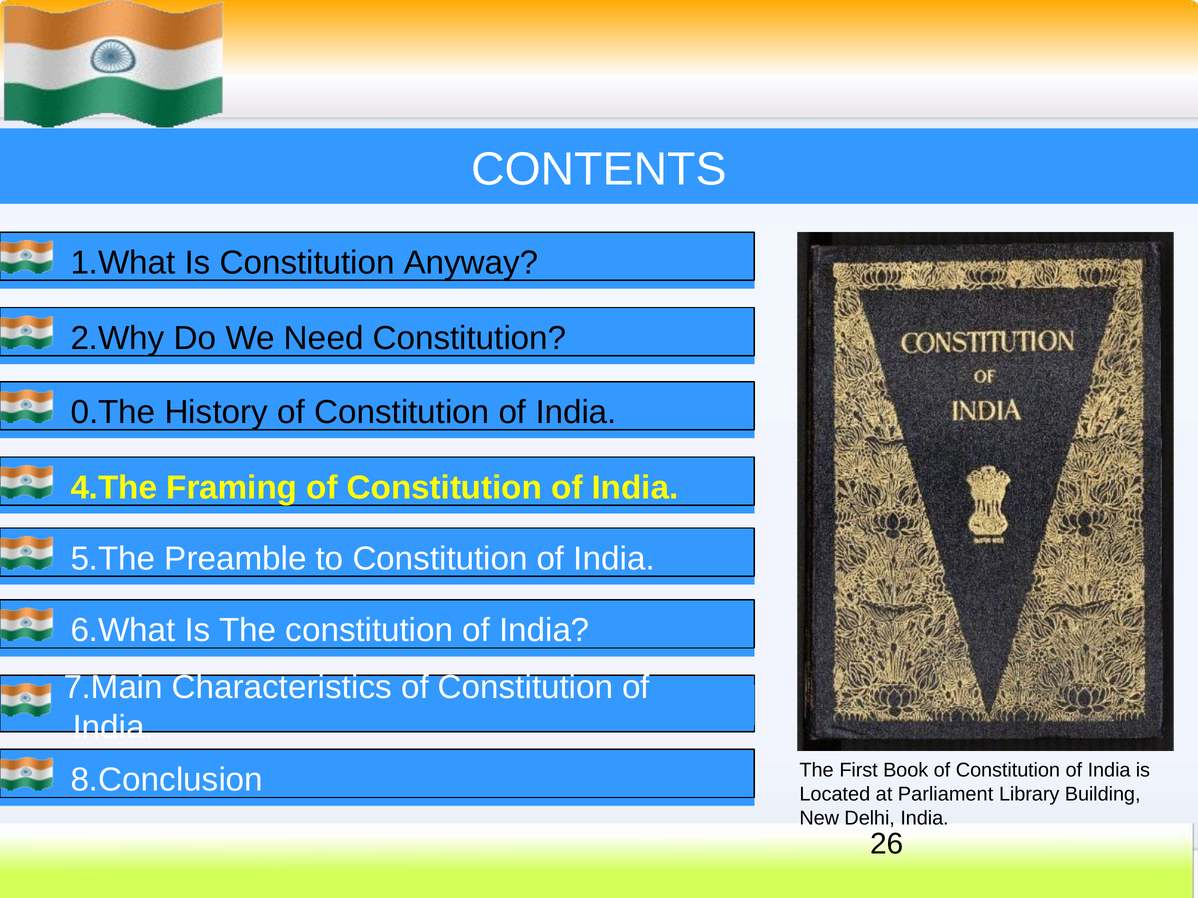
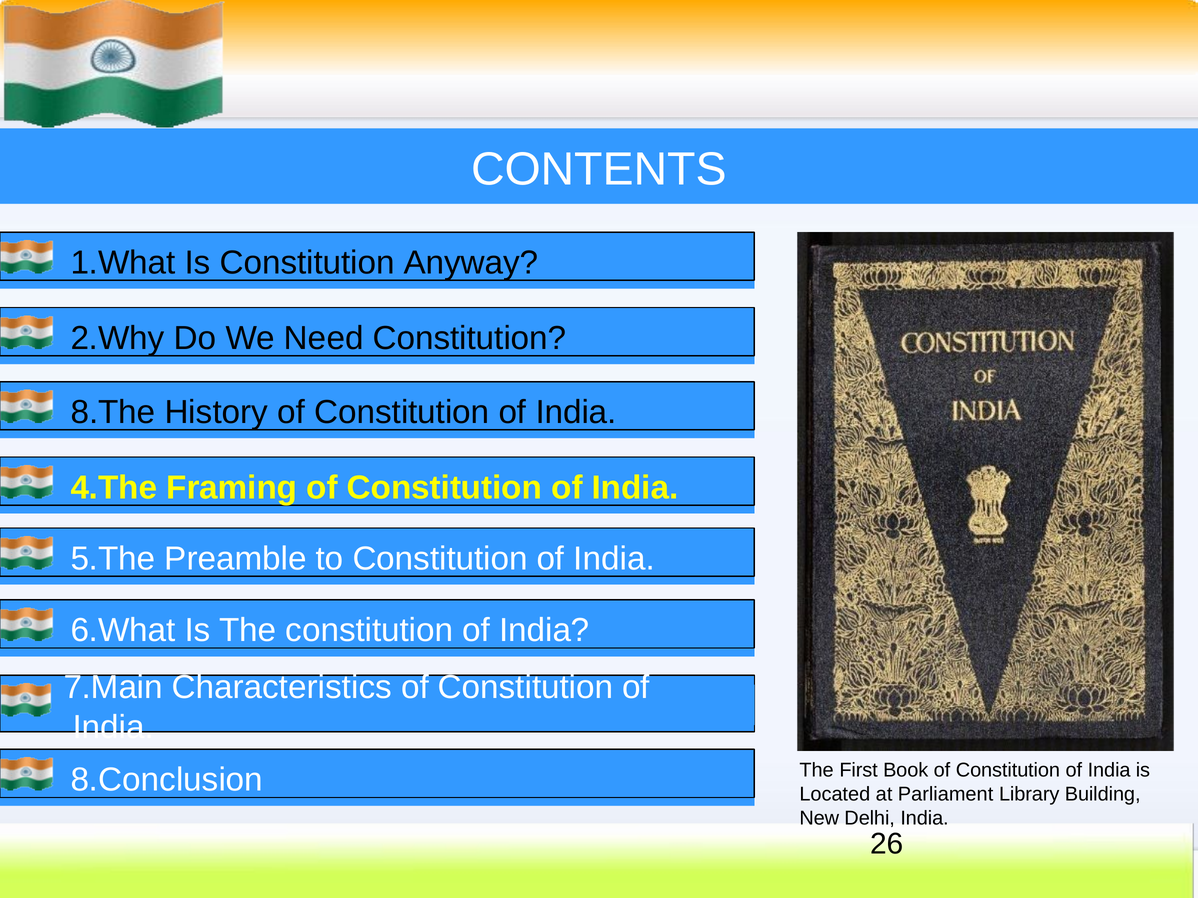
0.The: 0.The -> 8.The (113, 412)
